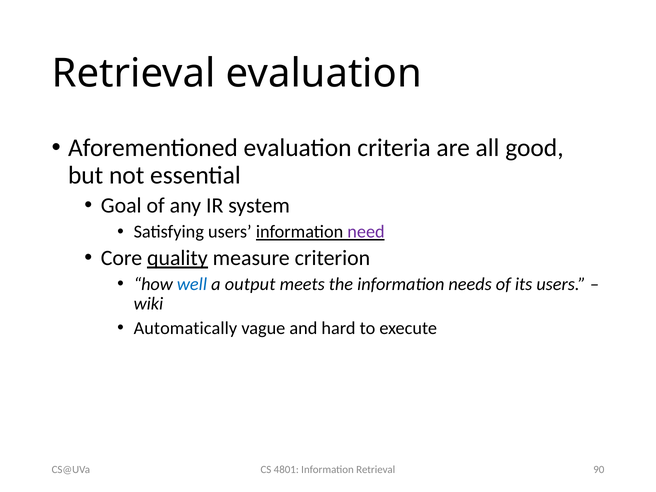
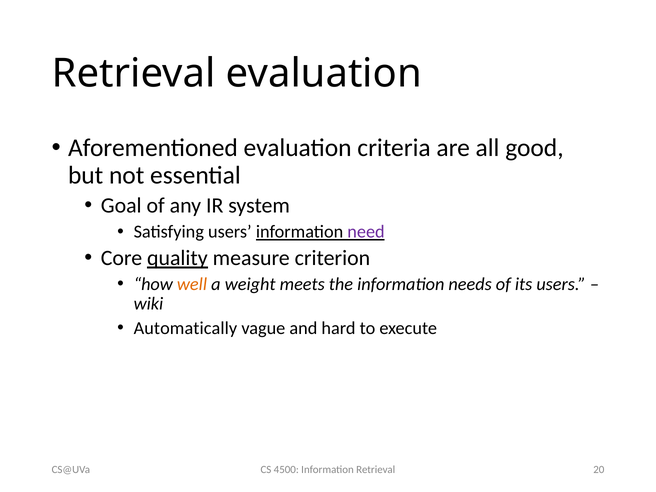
well colour: blue -> orange (192, 284)
output: output -> weight (250, 284)
4801: 4801 -> 4500 (286, 470)
90: 90 -> 20 (599, 470)
